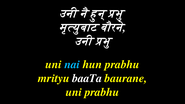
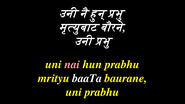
nai colour: light blue -> pink (72, 64)
